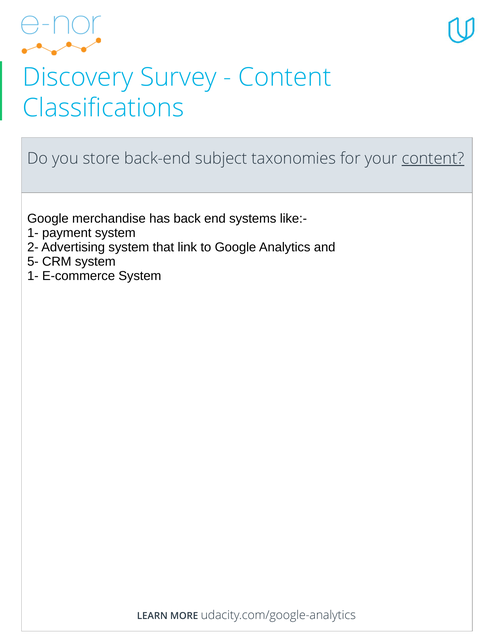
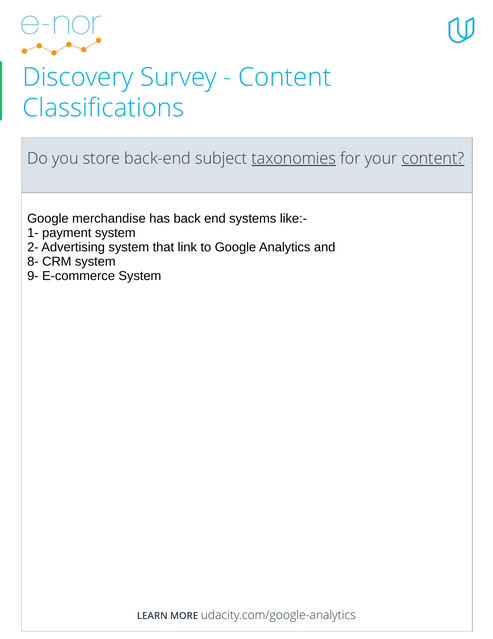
taxonomies underline: none -> present (294, 158)
5-: 5- -> 8- (33, 261)
1-: 1- -> 9- (33, 275)
